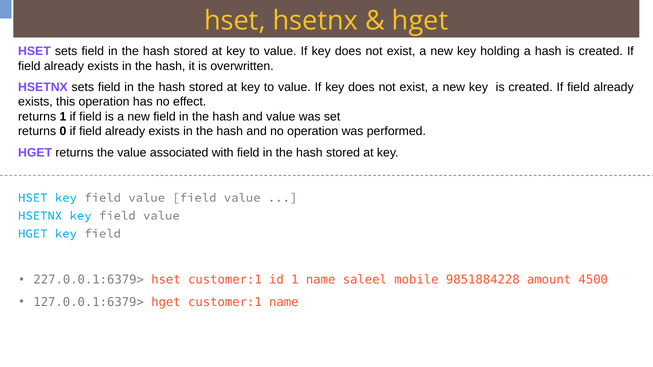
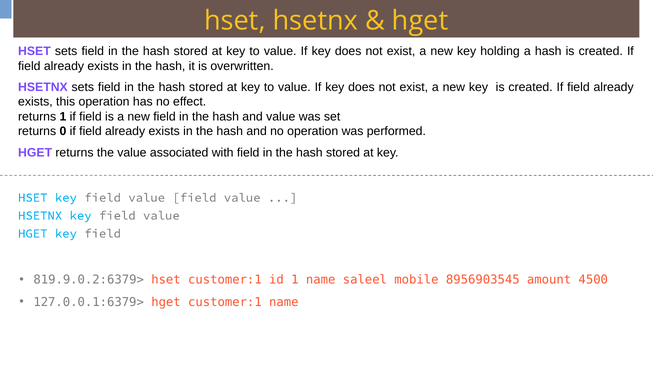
227.0.0.1:6379>: 227.0.0.1:6379> -> 819.9.0.2:6379> (89, 280)
9851884228: 9851884228 -> 8956903545 (483, 280)
